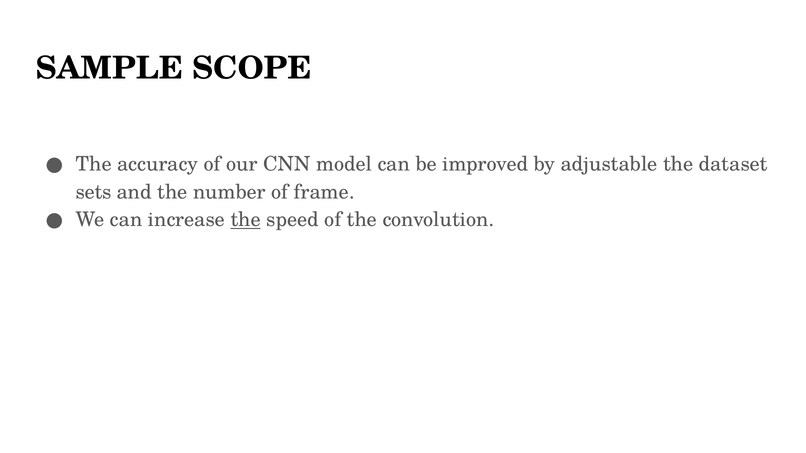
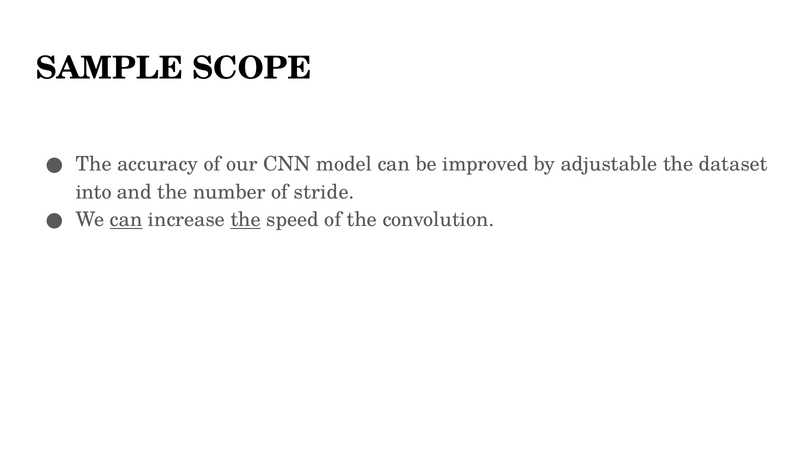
sets: sets -> into (94, 192)
frame: frame -> stride (324, 192)
can underline: none -> present (126, 220)
